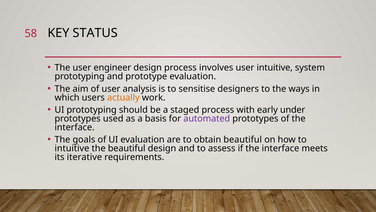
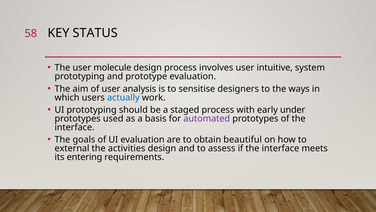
engineer: engineer -> molecule (112, 68)
actually colour: orange -> blue (123, 97)
intuitive: intuitive -> external (72, 148)
the beautiful: beautiful -> activities (127, 148)
iterative: iterative -> entering (85, 157)
